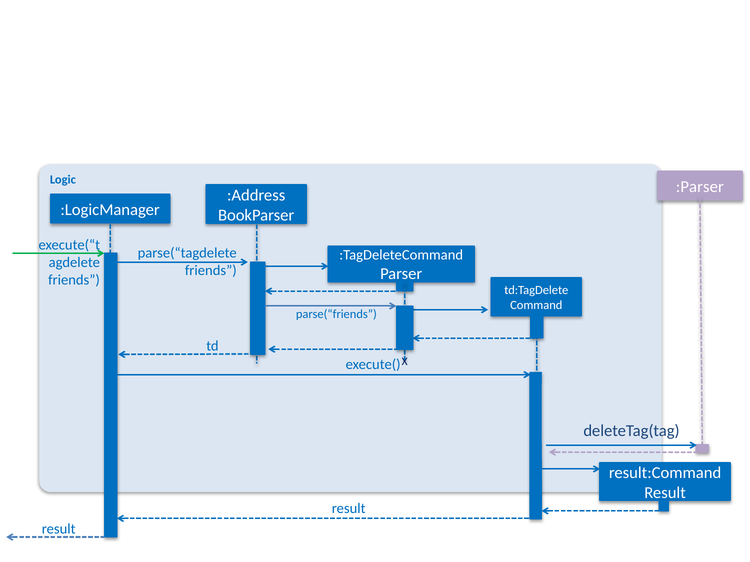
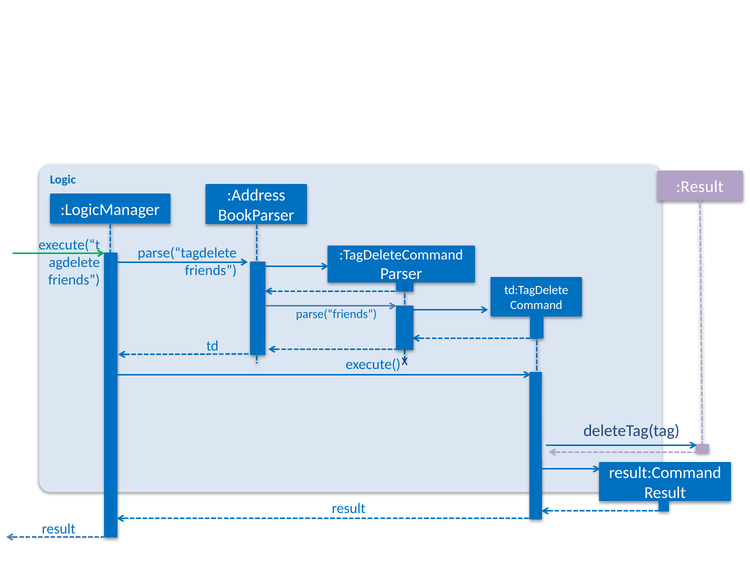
:Parser: :Parser -> :Result (700, 187)
